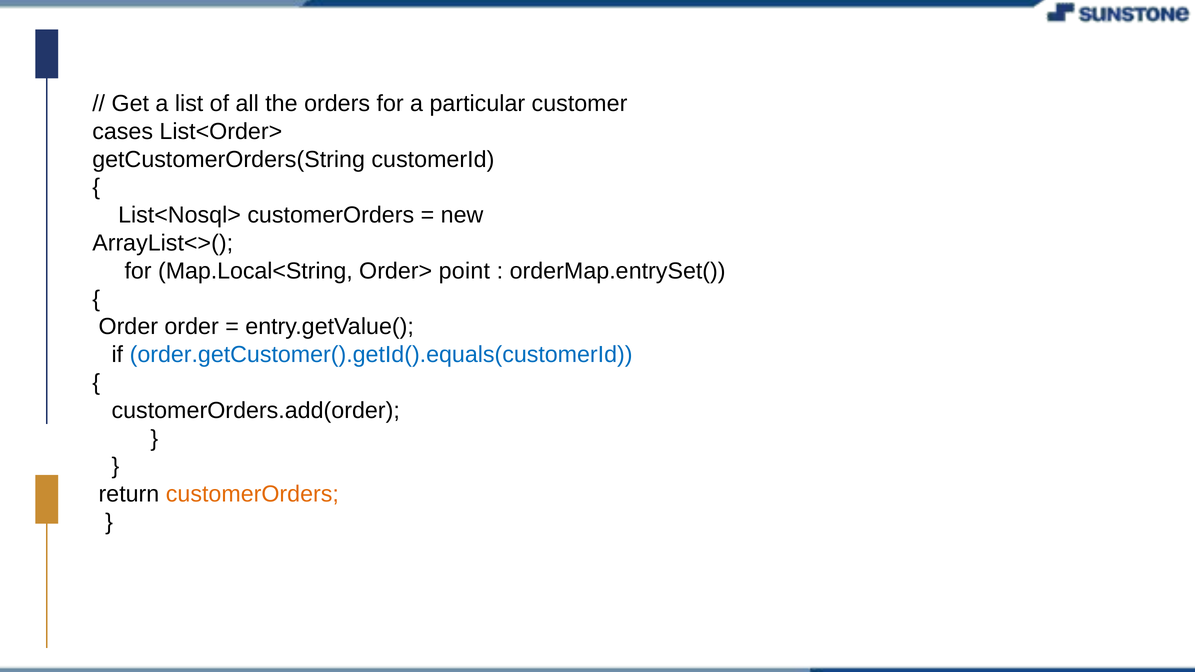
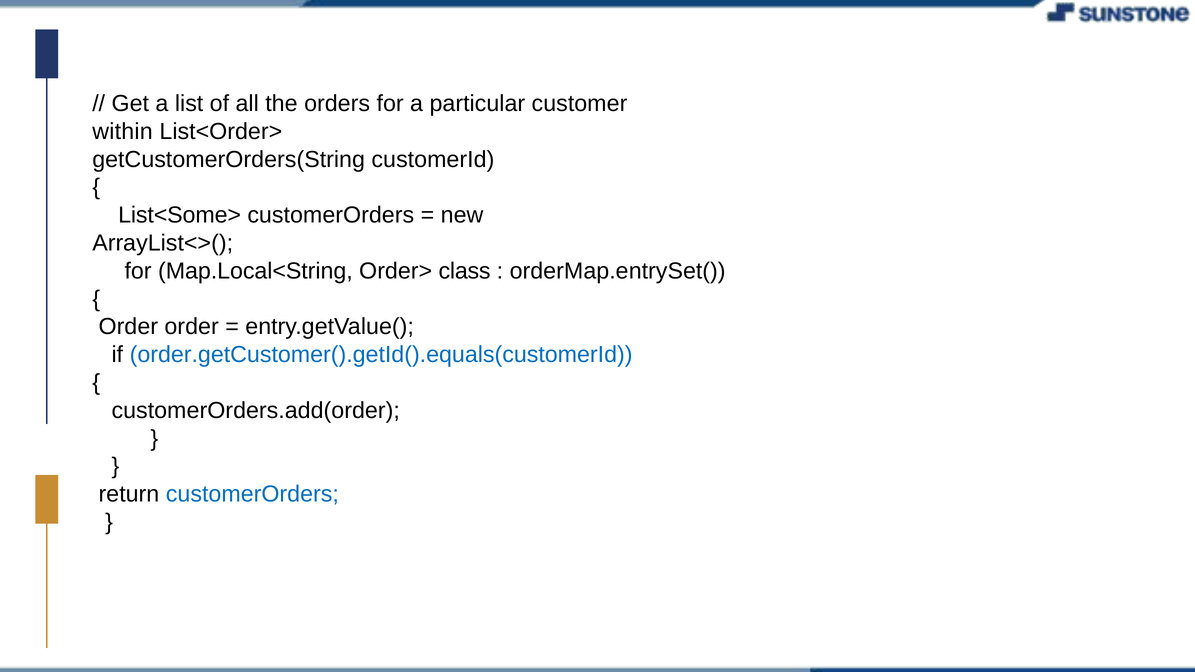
cases: cases -> within (123, 132)
List<Nosql>: List<Nosql> -> List<Some> (180, 215)
point: point -> class (465, 271)
customerOrders colour: orange -> blue (252, 494)
